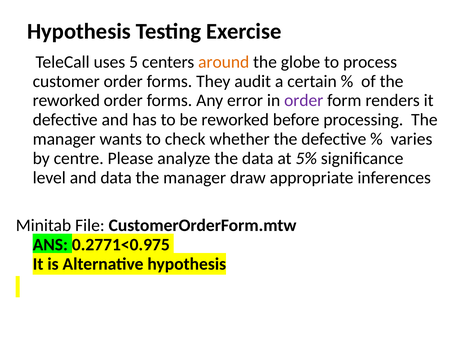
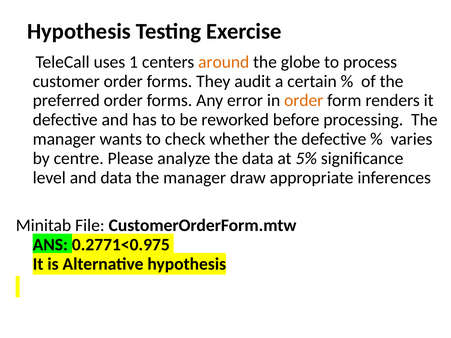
5: 5 -> 1 (134, 62)
reworked: reworked -> preferred (66, 101)
order colour: purple -> orange (304, 101)
